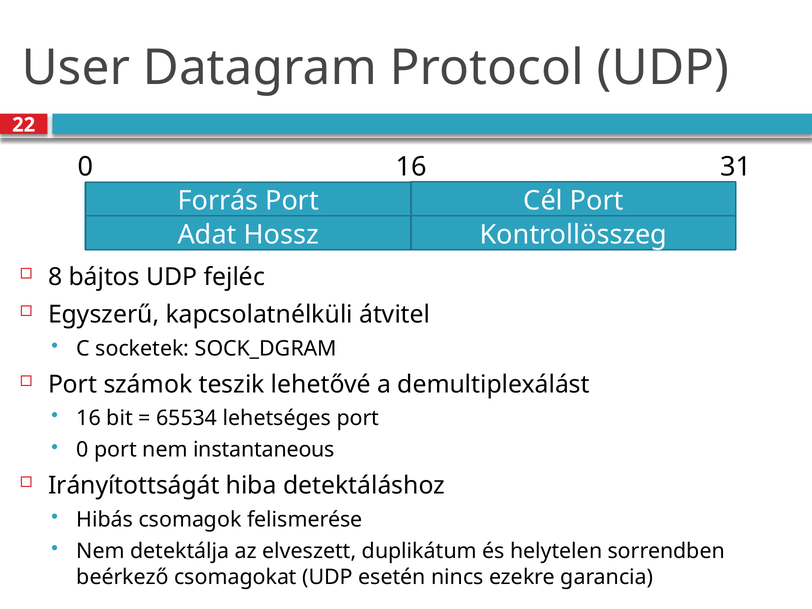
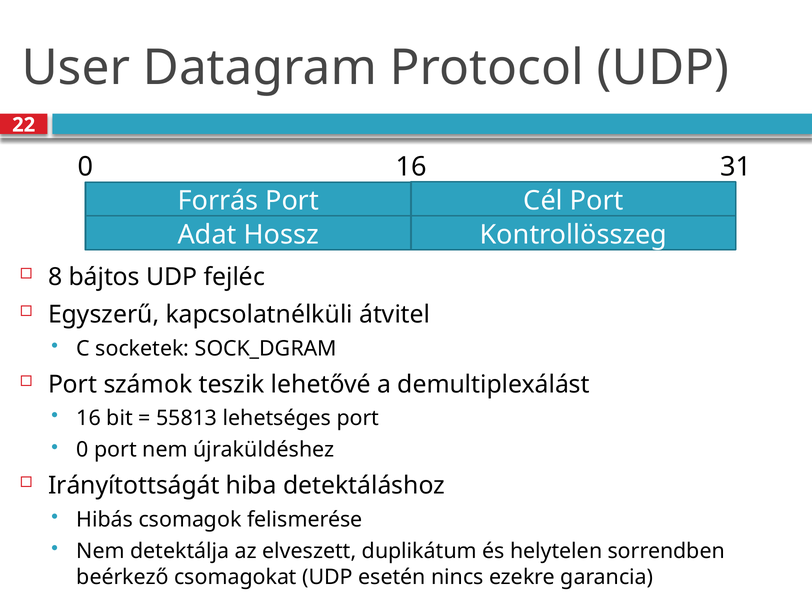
65534: 65534 -> 55813 (187, 418)
instantaneous: instantaneous -> újraküldéshez (264, 450)
